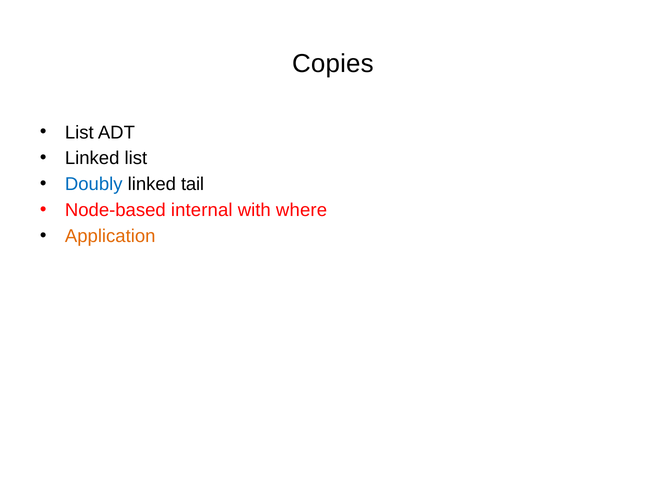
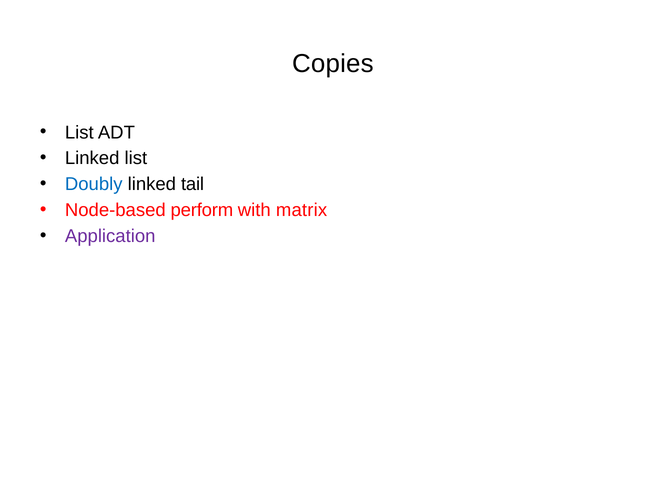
internal: internal -> perform (202, 210)
where: where -> matrix (302, 210)
Application colour: orange -> purple (110, 236)
